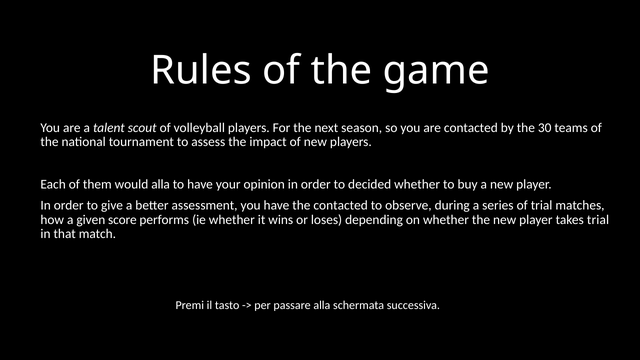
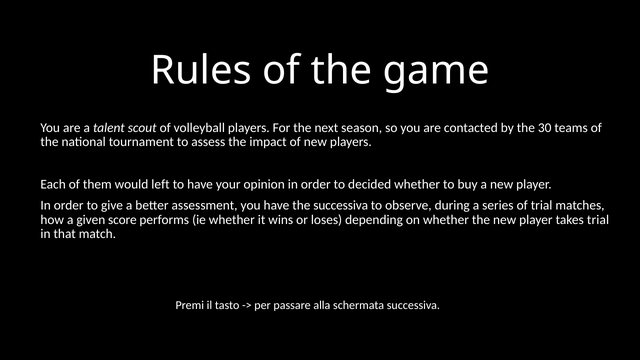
would alla: alla -> left (161, 184)
the contacted: contacted -> successiva (341, 205)
